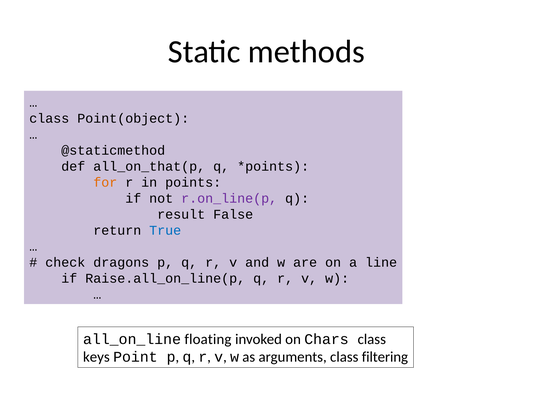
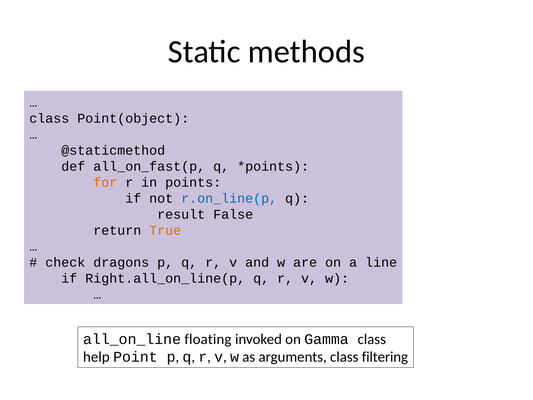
all_on_that(p: all_on_that(p -> all_on_fast(p (149, 166)
r.on_line(p colour: purple -> blue (229, 198)
True colour: blue -> orange (165, 230)
Raise.all_on_line(p: Raise.all_on_line(p -> Right.all_on_line(p (165, 278)
Chars: Chars -> Gamma (326, 339)
keys: keys -> help (96, 357)
